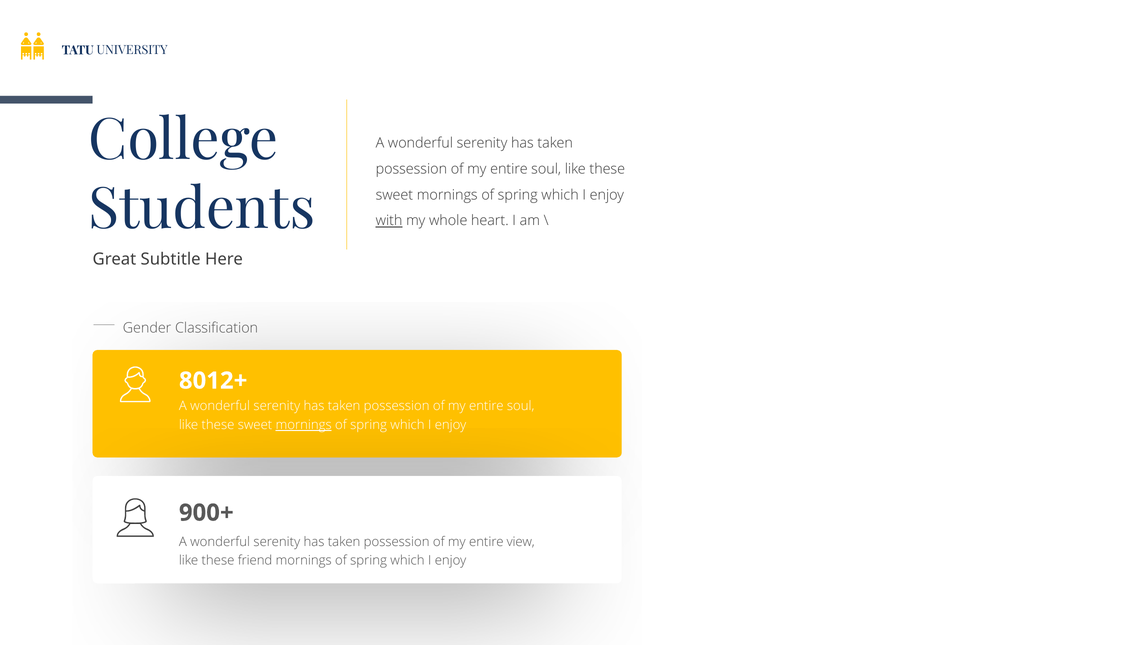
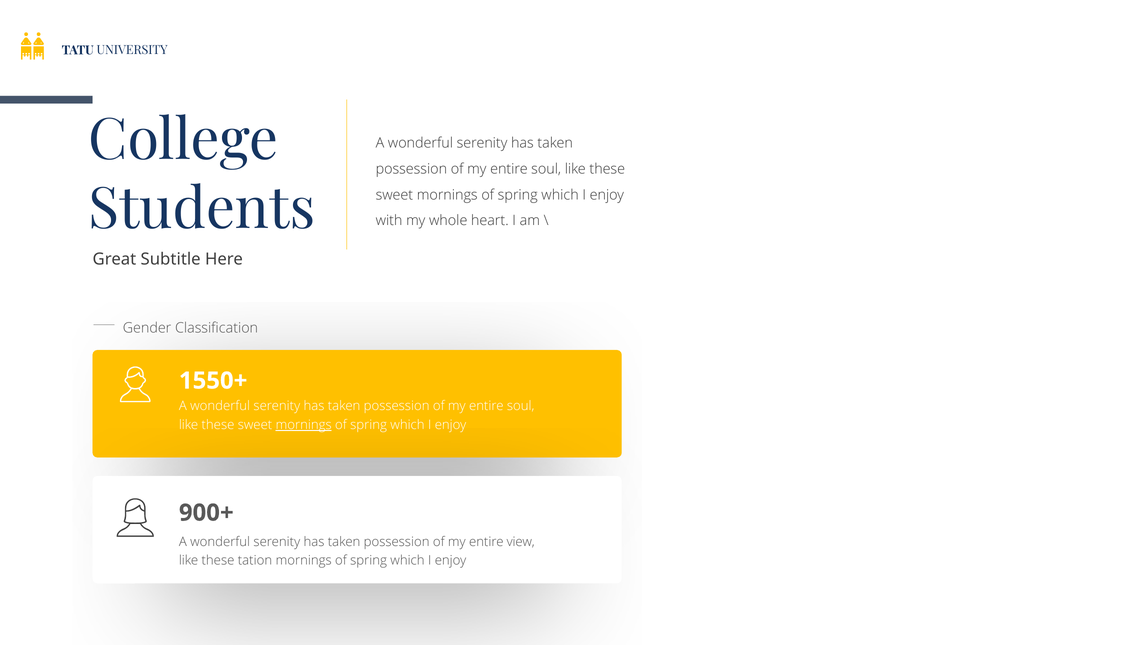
with underline: present -> none (389, 221)
8012+: 8012+ -> 1550+ (213, 381)
friend: friend -> tation (255, 561)
